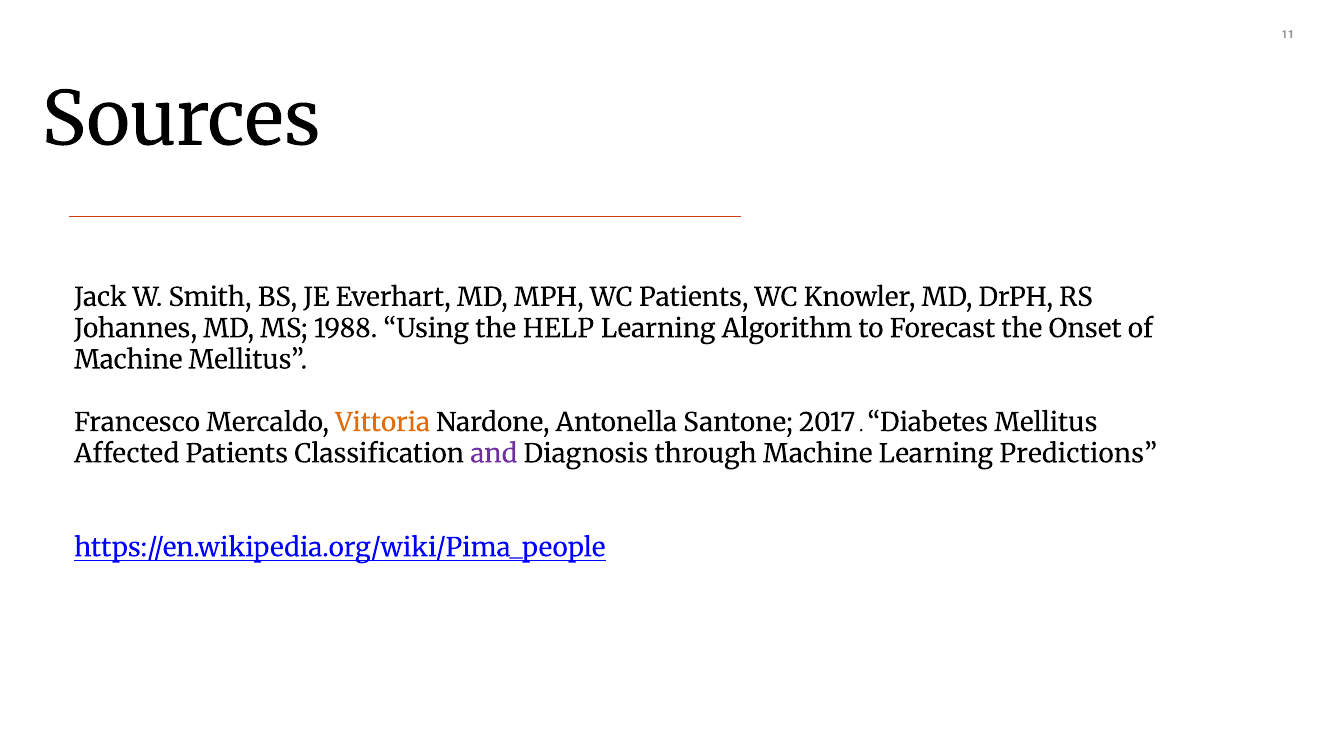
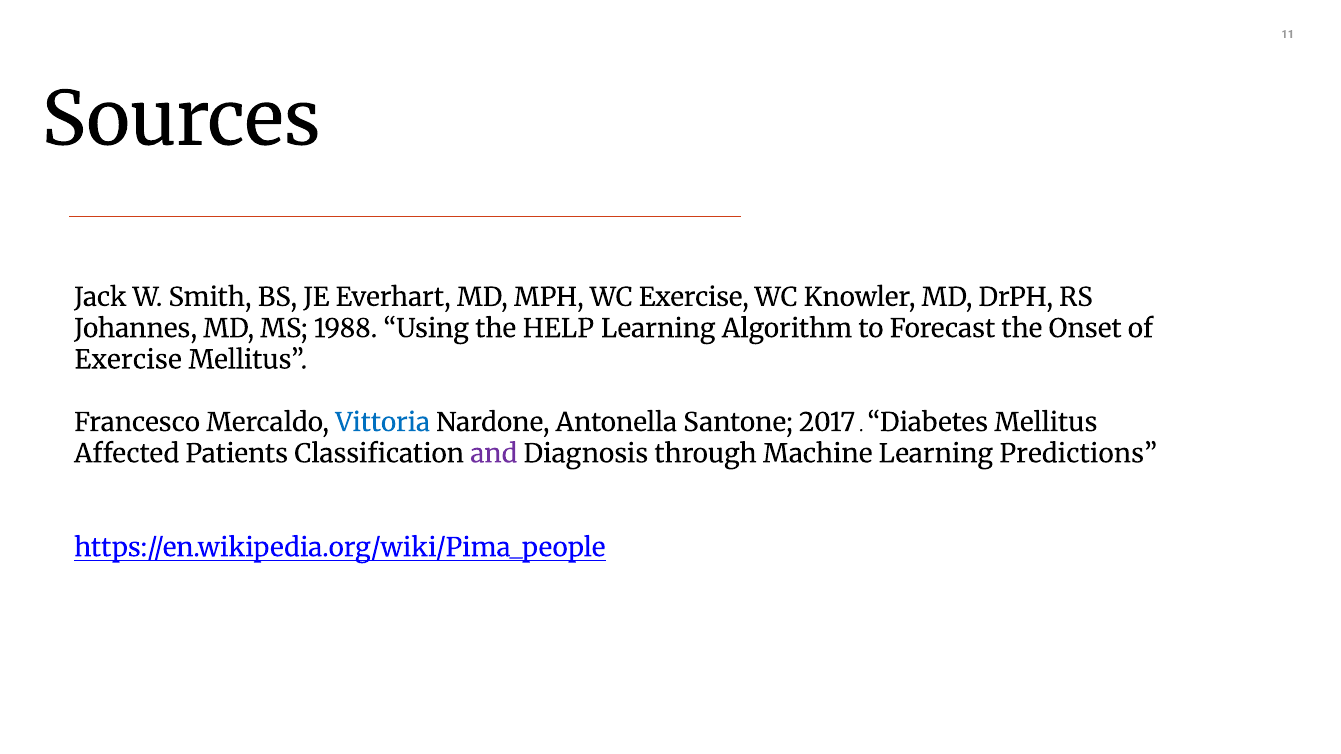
WC Patients: Patients -> Exercise (694, 298)
Machine: Machine -> Exercise (128, 360)
Vittoria colour: orange -> blue (383, 423)
